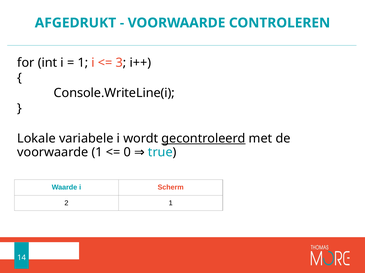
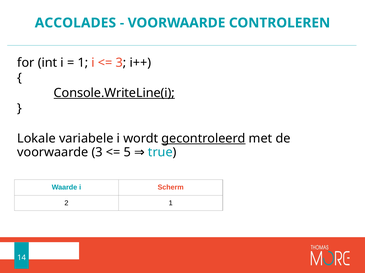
AFGEDRUKT: AFGEDRUKT -> ACCOLADES (75, 23)
Console.WriteLine(i underline: none -> present (114, 93)
voorwaarde 1: 1 -> 3 (97, 153)
0: 0 -> 5 (127, 153)
